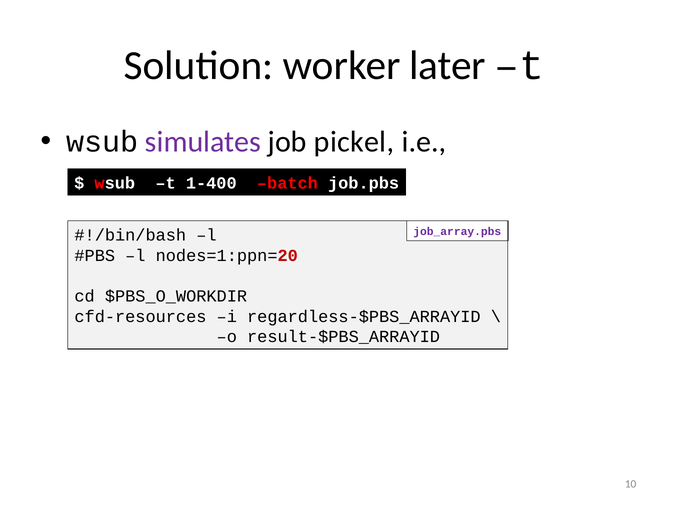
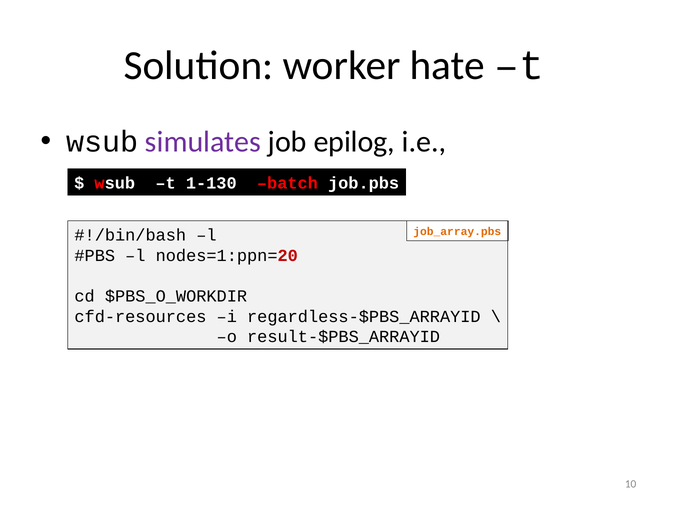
later: later -> hate (447, 66)
pickel: pickel -> epilog (354, 142)
1-400: 1-400 -> 1-130 (211, 183)
job_array.pbs colour: purple -> orange (457, 232)
